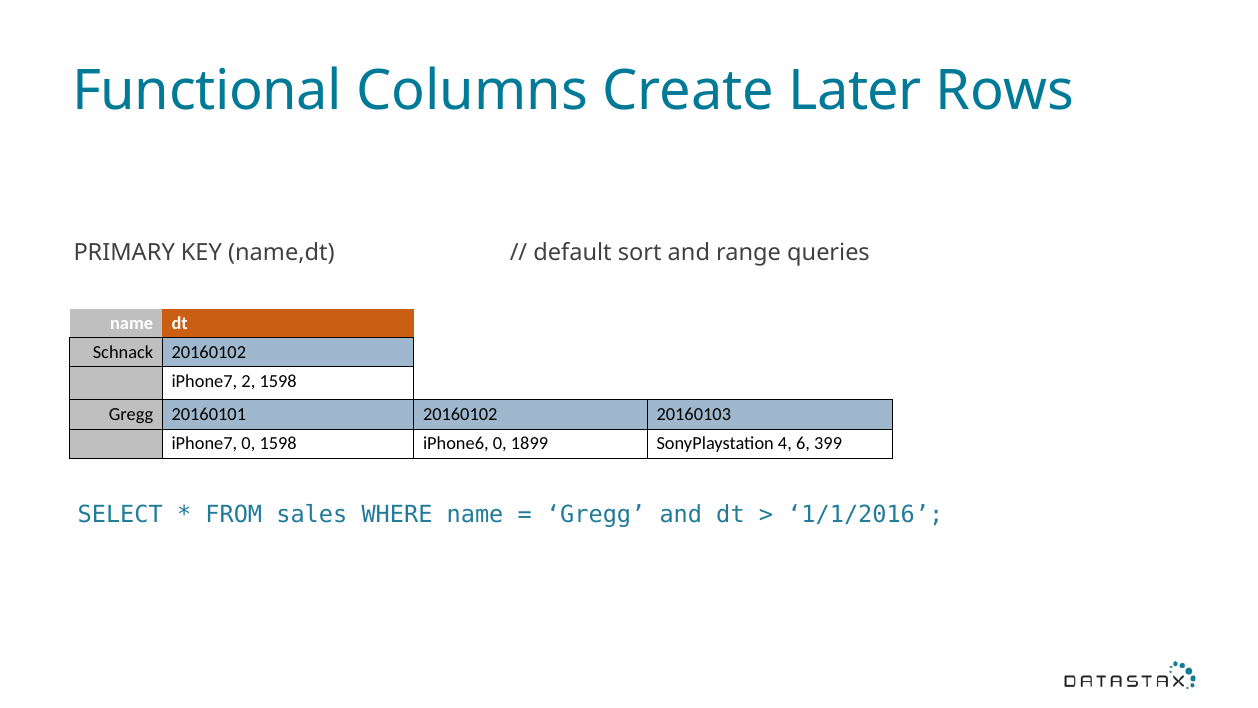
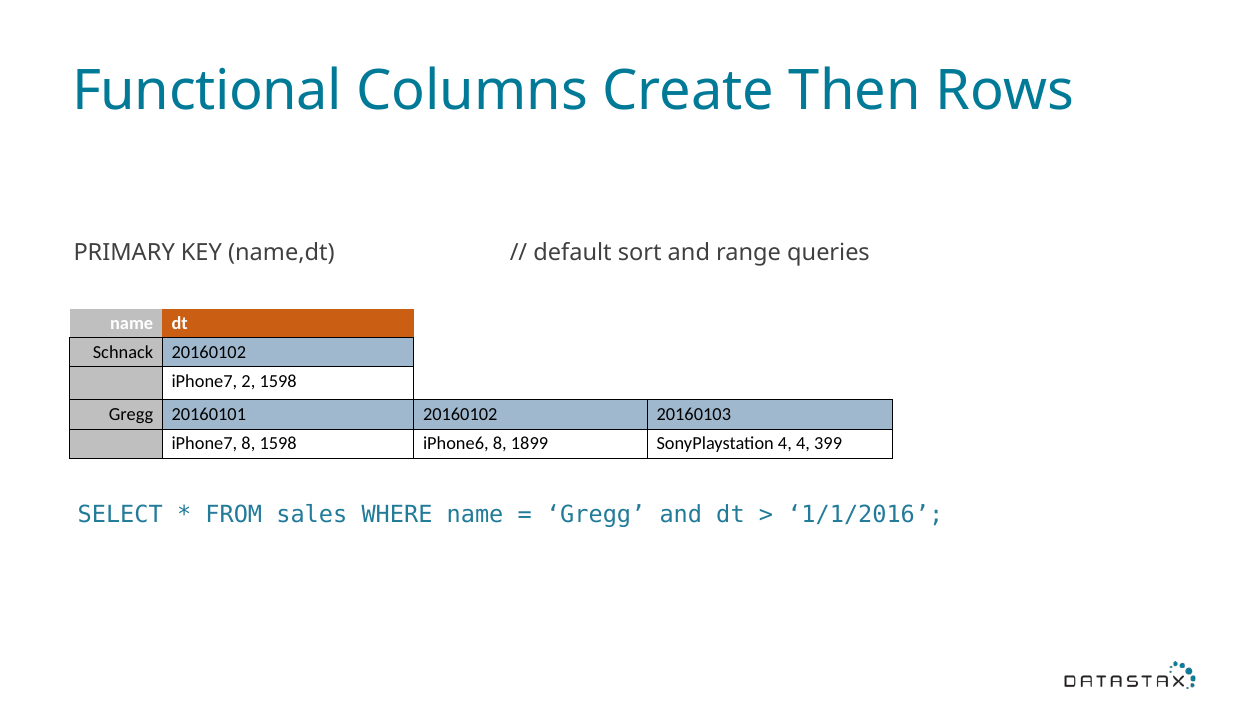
Later: Later -> Then (855, 91)
iPhone7 0: 0 -> 8 (248, 444)
iPhone6 0: 0 -> 8 (500, 444)
4 6: 6 -> 4 (803, 444)
